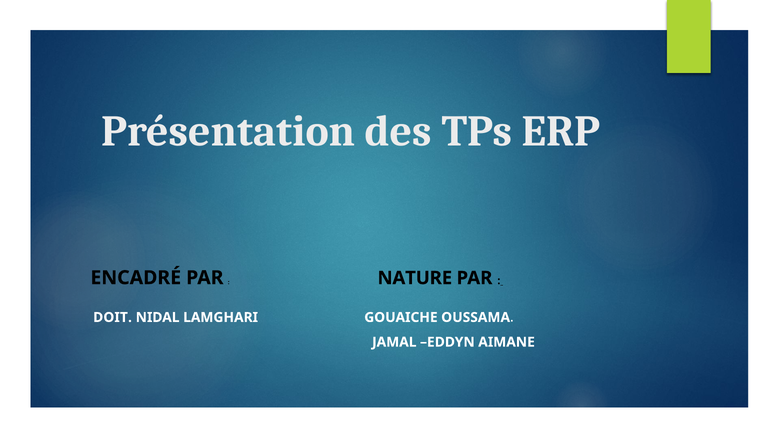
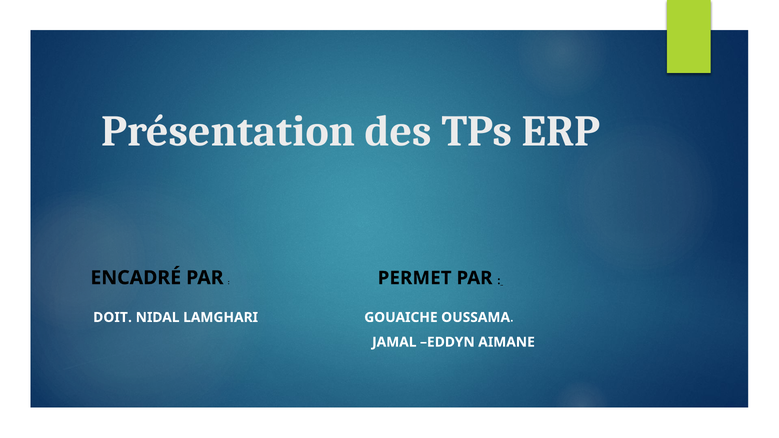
NATURE: NATURE -> PERMET (415, 278)
